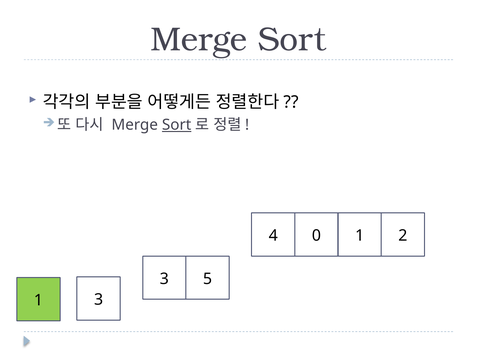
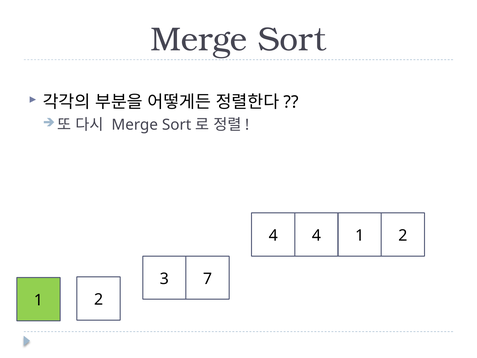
Sort underline: present -> none (177, 125)
4 0: 0 -> 4 (316, 235)
5: 5 -> 7 (207, 279)
3: 3 -> 2 (99, 299)
